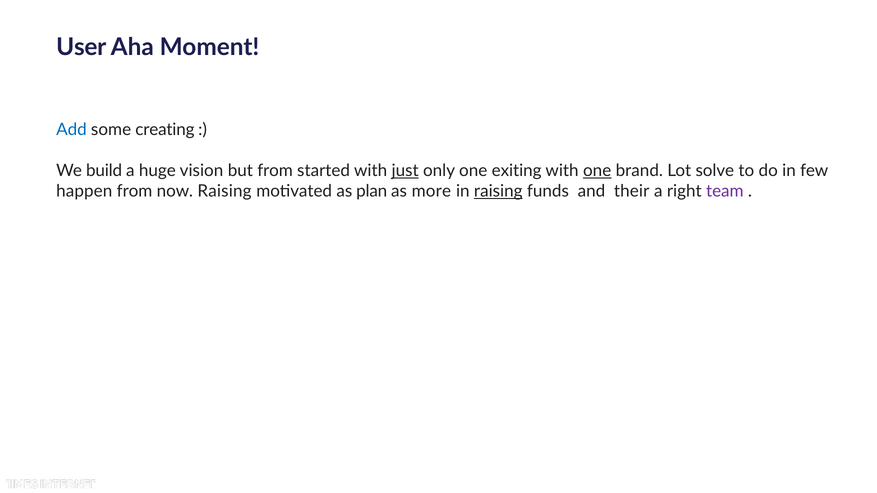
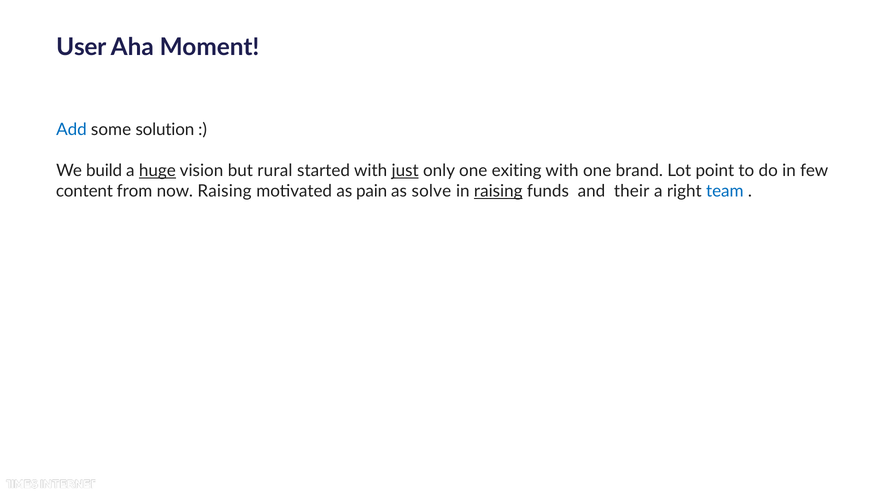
creating: creating -> solution (165, 130)
huge underline: none -> present (157, 171)
but from: from -> rural (275, 171)
one underline: present -> none (597, 171)
solve: solve -> point (715, 171)
happen: happen -> content (84, 191)
plan: plan -> pain (372, 191)
more: more -> solve (431, 191)
team colour: purple -> blue (725, 191)
